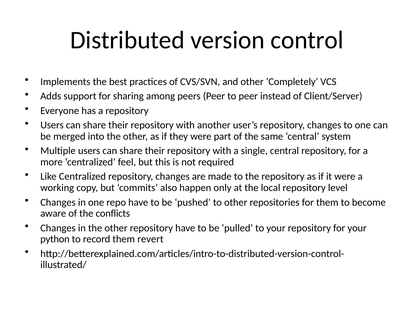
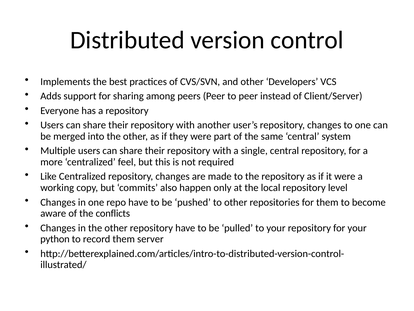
Completely: Completely -> Developers (292, 81)
revert: revert -> server (150, 239)
